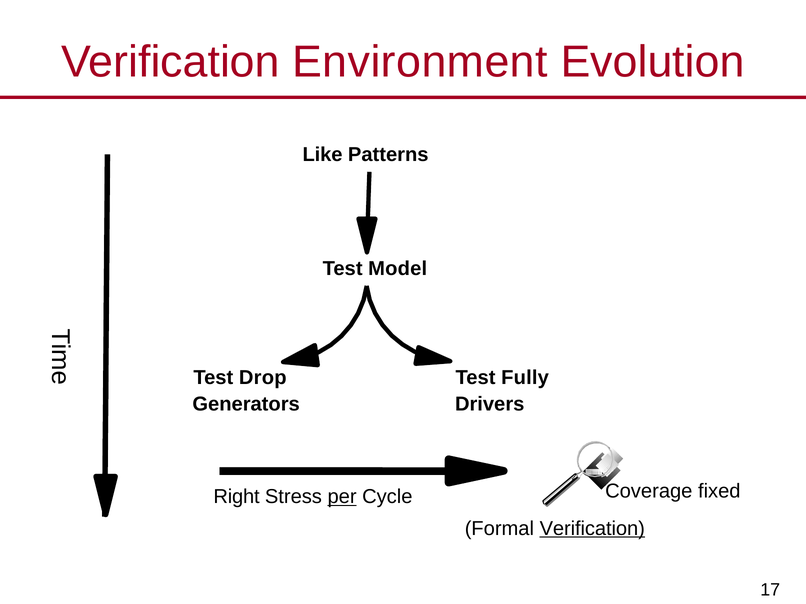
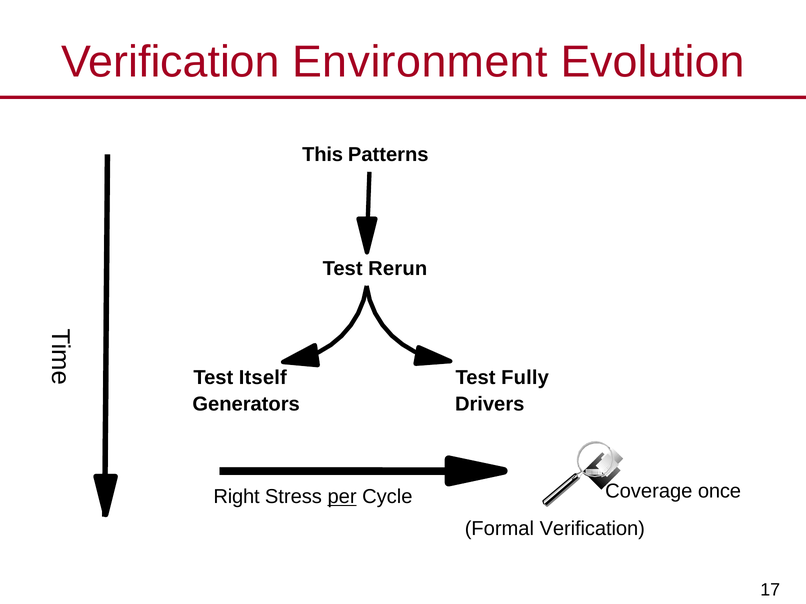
Like: Like -> This (323, 155)
Model: Model -> Rerun (398, 269)
Drop: Drop -> Itself (263, 378)
fixed: fixed -> once (719, 491)
Verification underline: present -> none (592, 529)
